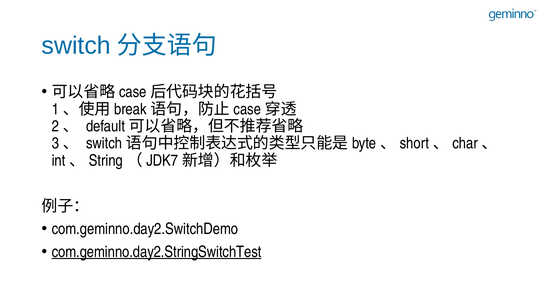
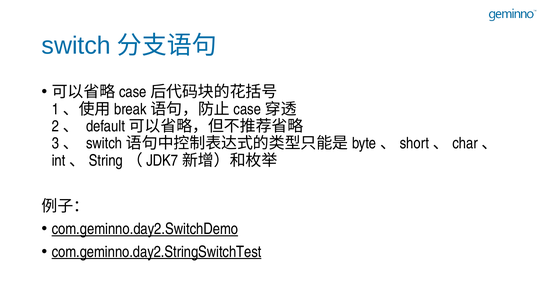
com.geminno.day2.SwitchDemo underline: none -> present (145, 229)
